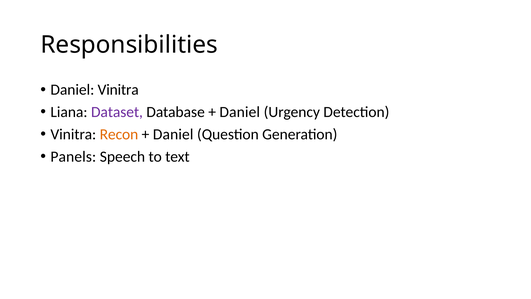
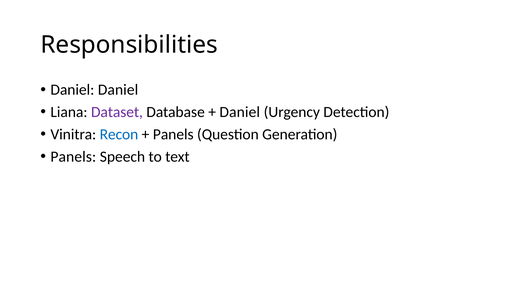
Daniel Vinitra: Vinitra -> Daniel (118, 90)
Recon colour: orange -> blue (119, 134)
Daniel: Daniel -> Panels (173, 134)
